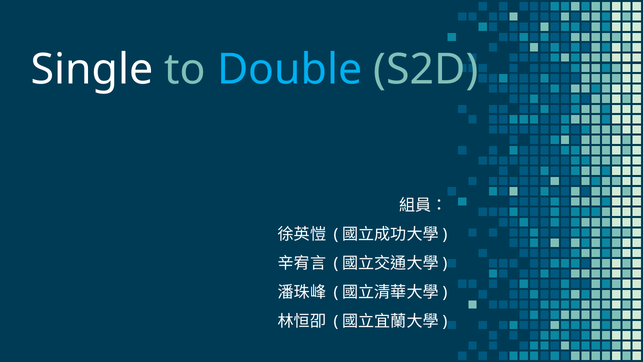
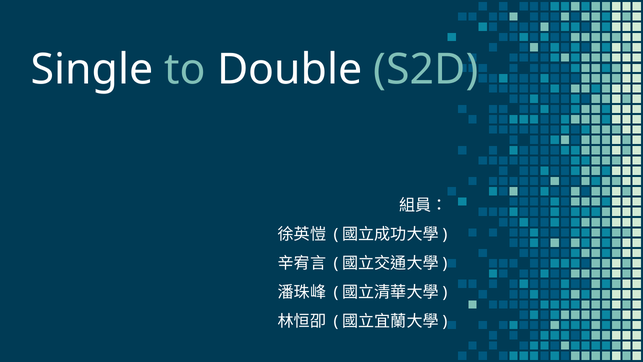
Double colour: light blue -> white (290, 70)
